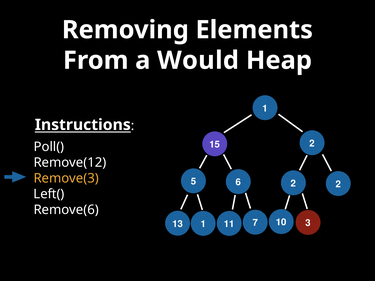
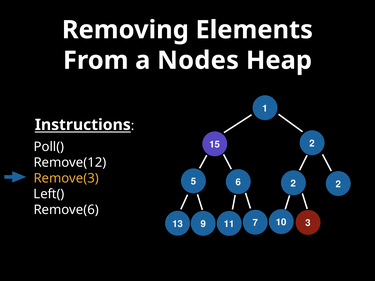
Would: Would -> Nodes (198, 60)
13 1: 1 -> 9 (203, 224)
